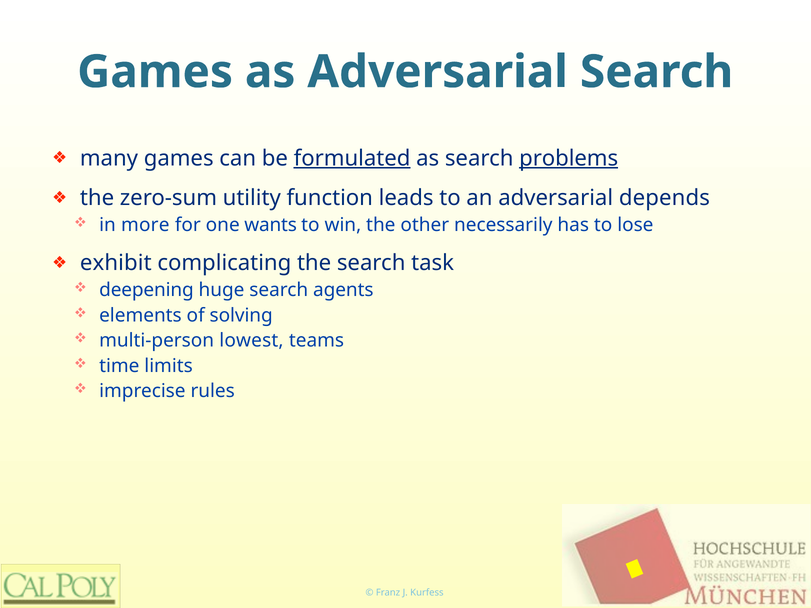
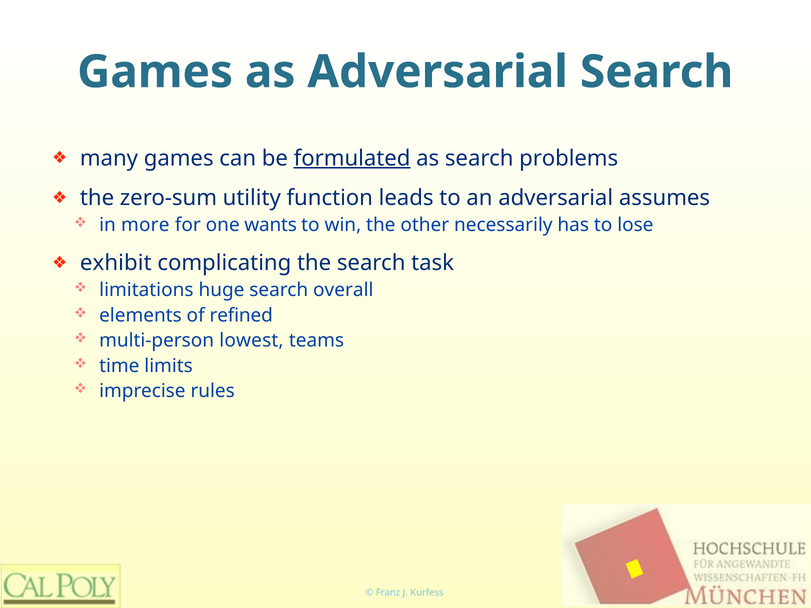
problems underline: present -> none (569, 158)
depends: depends -> assumes (665, 198)
deepening: deepening -> limitations (146, 290)
agents: agents -> overall (343, 290)
solving: solving -> refined (241, 315)
